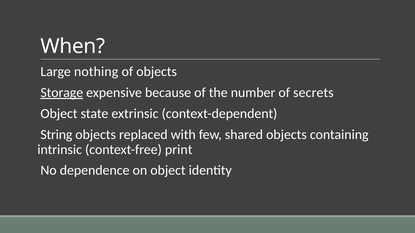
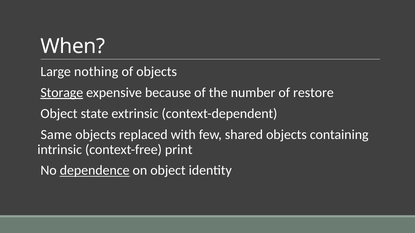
secrets: secrets -> restore (313, 93)
String: String -> Same (56, 135)
dependence underline: none -> present (95, 171)
